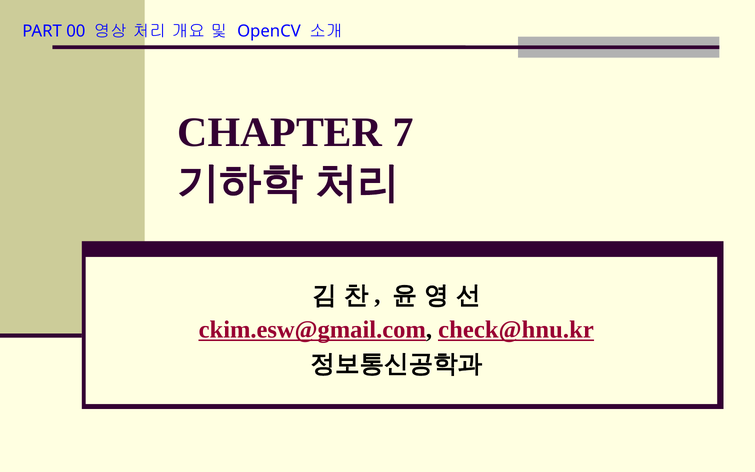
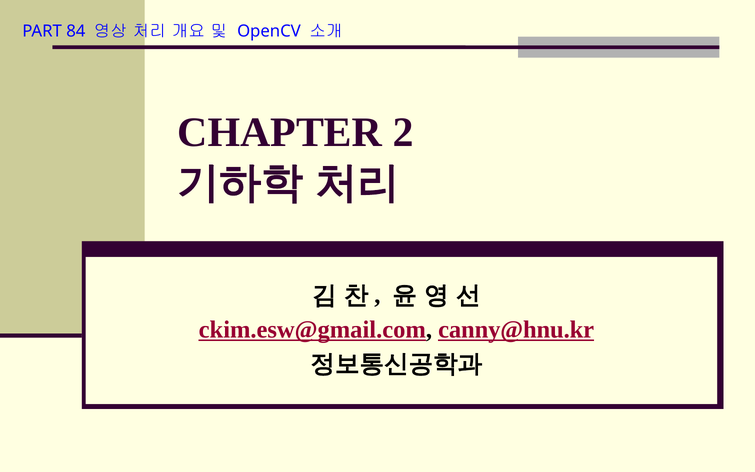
00: 00 -> 84 (76, 31)
7: 7 -> 2 (403, 132)
check@hnu.kr: check@hnu.kr -> canny@hnu.kr (516, 329)
